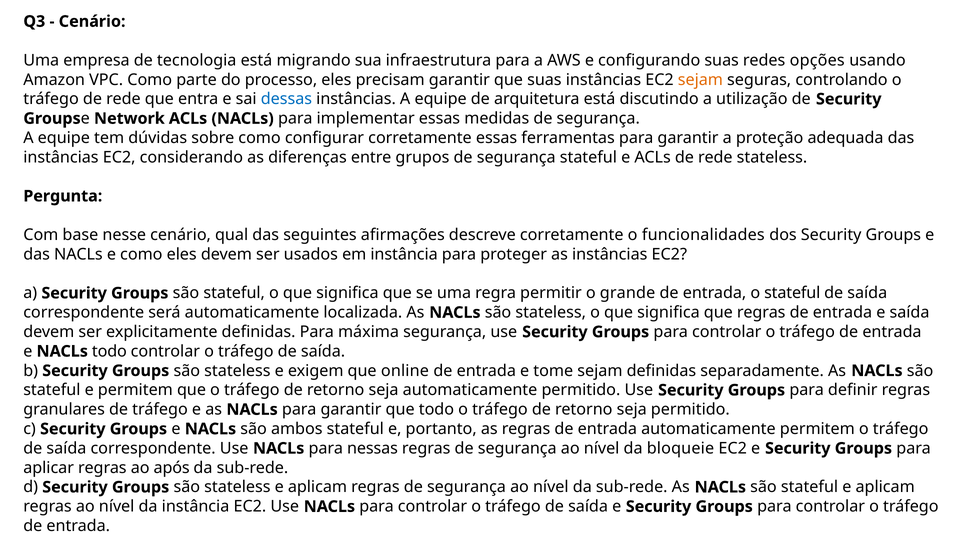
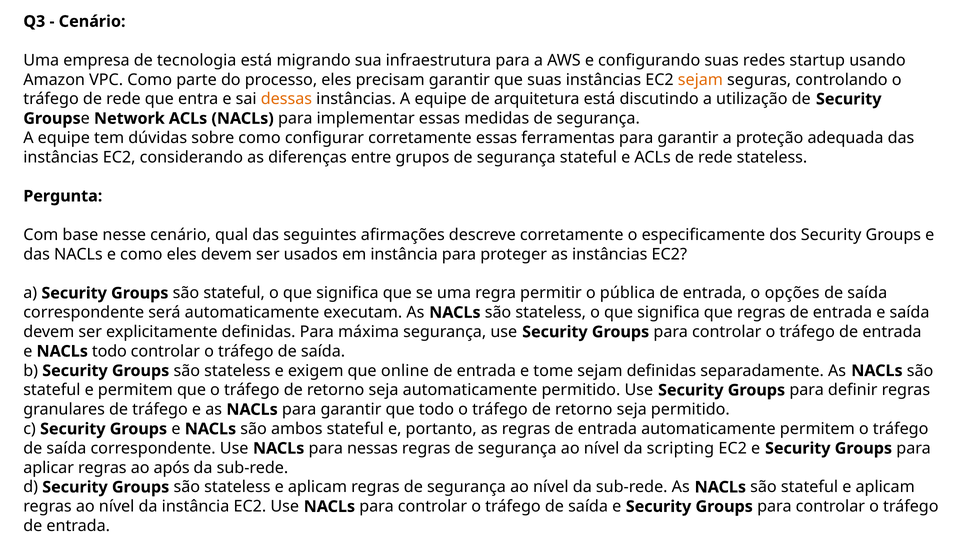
opções: opções -> startup (817, 60)
dessas colour: blue -> orange (286, 99)
funcionalidades: funcionalidades -> especificamente (703, 235)
grande: grande -> pública (628, 293)
o stateful: stateful -> opções (792, 293)
localizada: localizada -> executam (363, 313)
bloqueie: bloqueie -> scripting (680, 448)
